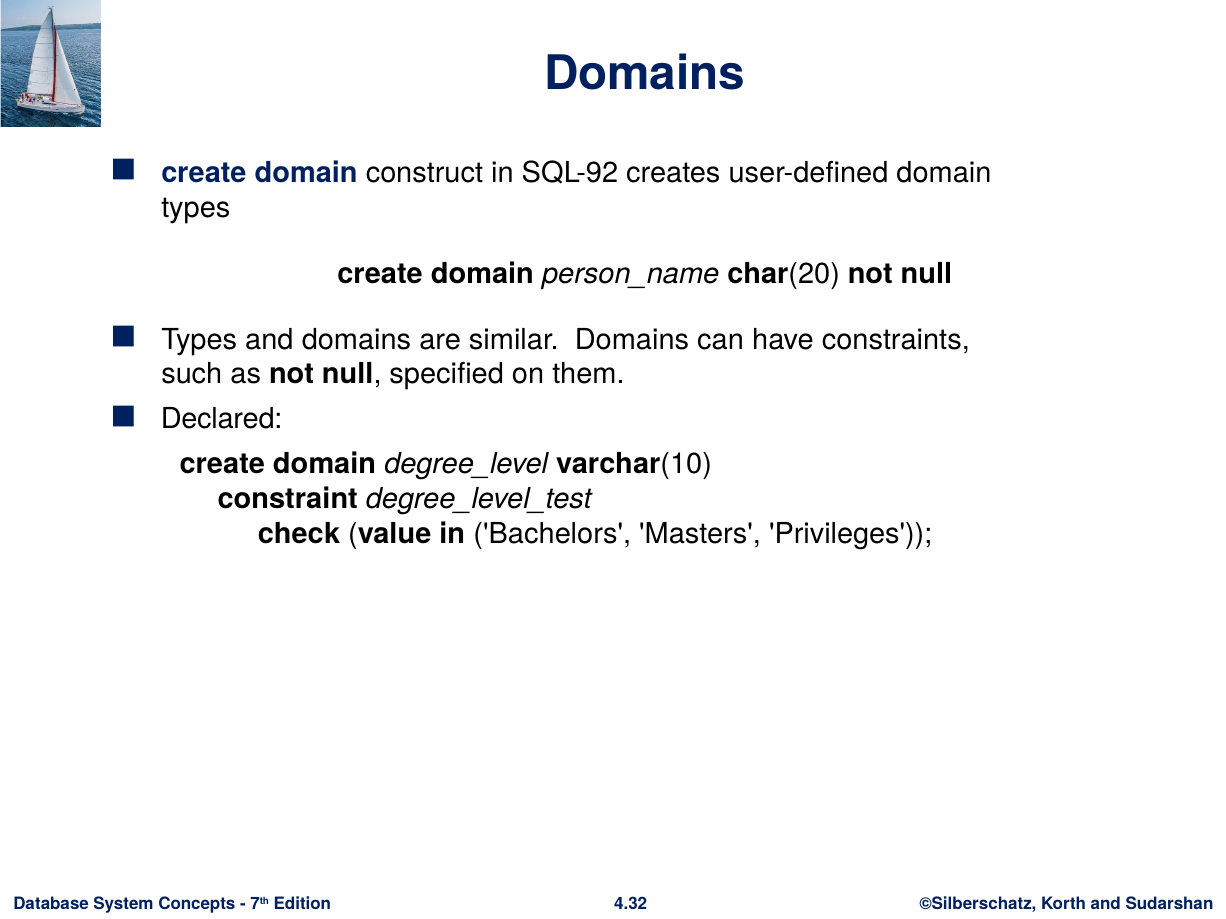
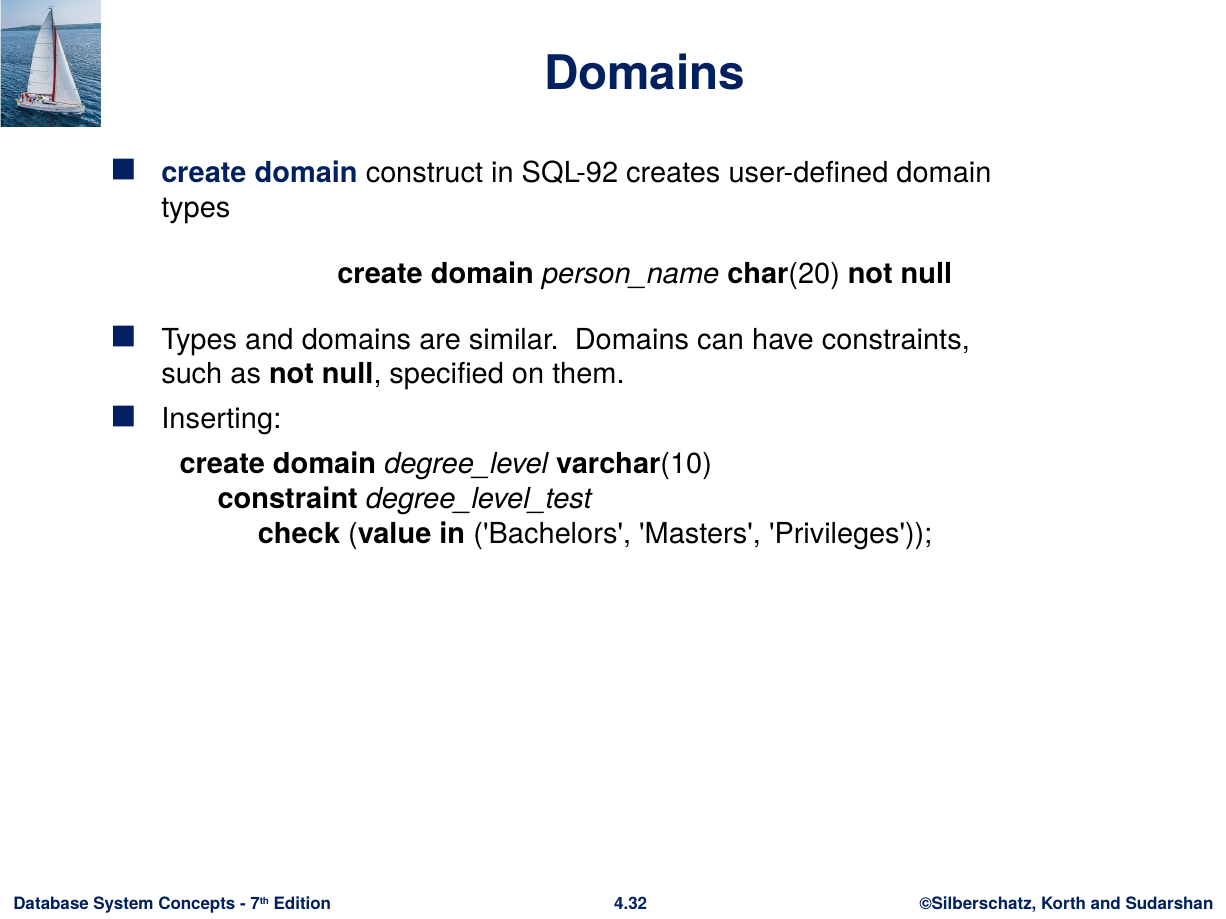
Declared: Declared -> Inserting (221, 419)
